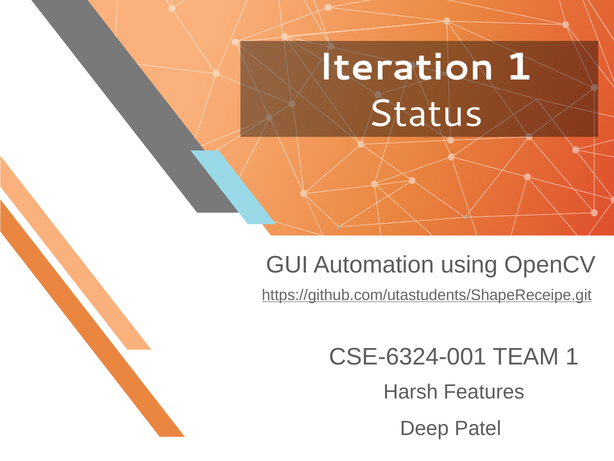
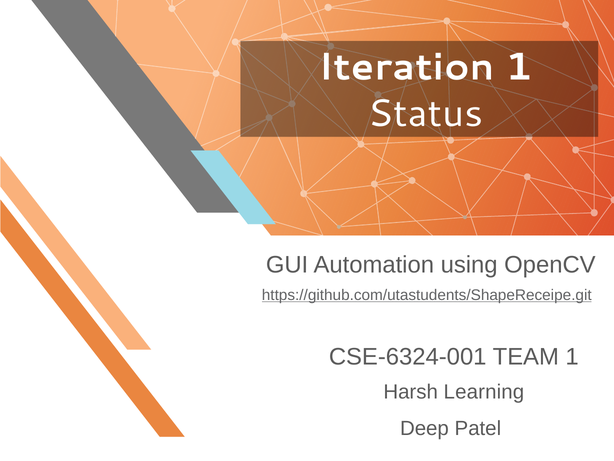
Features: Features -> Learning (484, 392)
